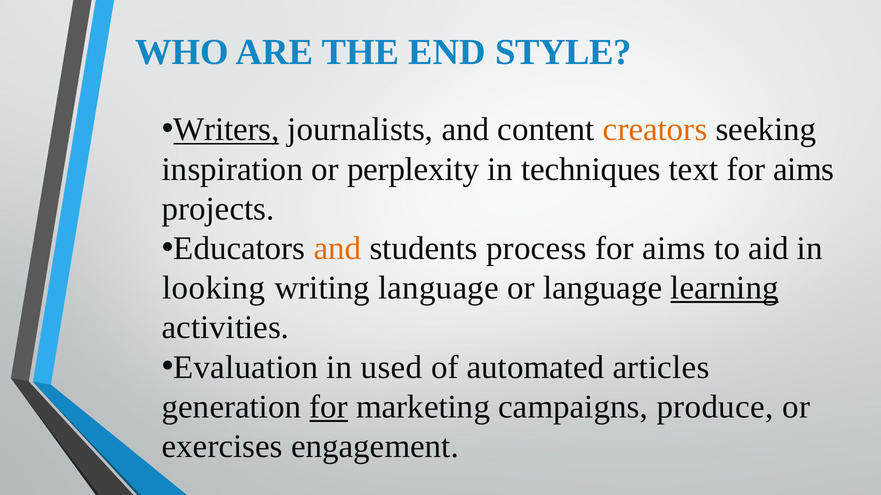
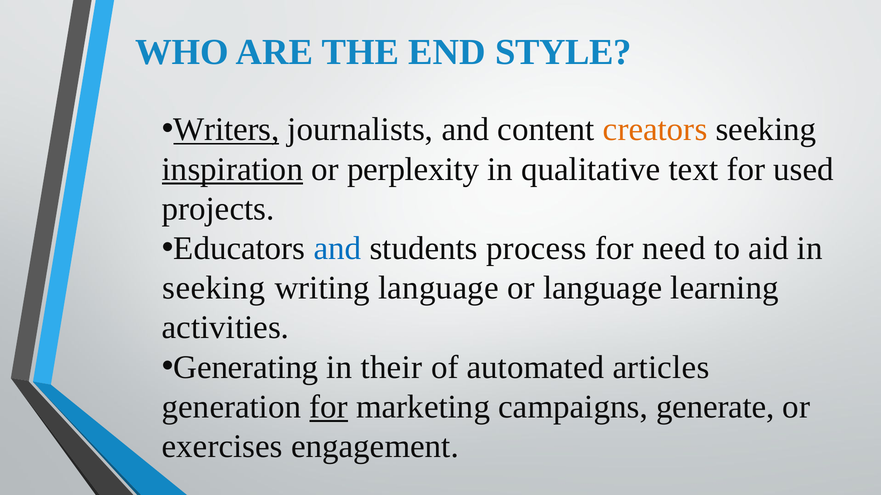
inspiration underline: none -> present (232, 169)
techniques: techniques -> qualitative (591, 169)
text for aims: aims -> used (804, 169)
and colour: orange -> blue (337, 249)
aims: aims -> need (674, 249)
looking: looking -> seeking (214, 288)
learning underline: present -> none (725, 288)
Evaluation: Evaluation -> Generating (246, 368)
used: used -> their (391, 368)
produce: produce -> generate (715, 407)
